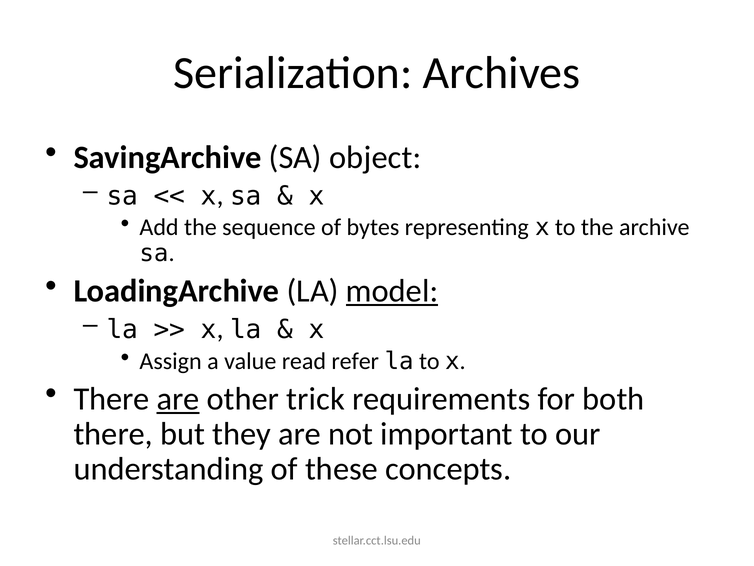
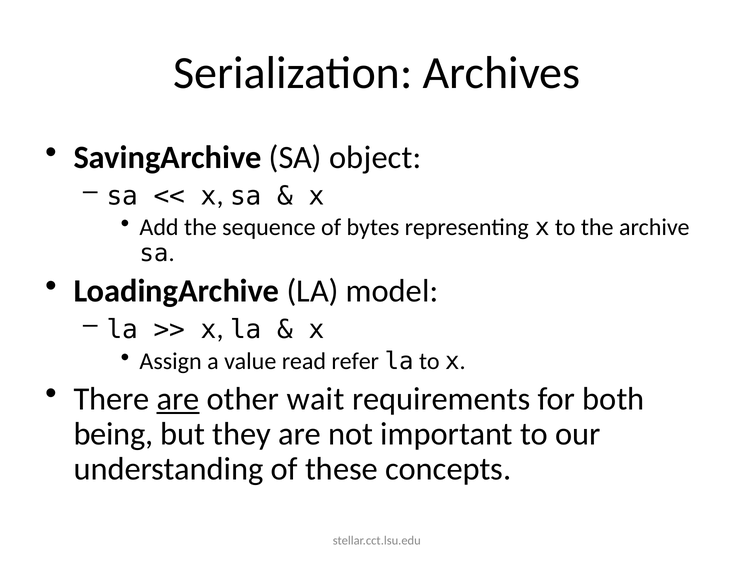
model underline: present -> none (392, 291)
trick: trick -> wait (316, 398)
there: there -> being (113, 434)
